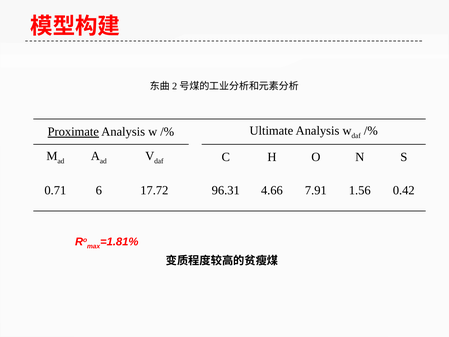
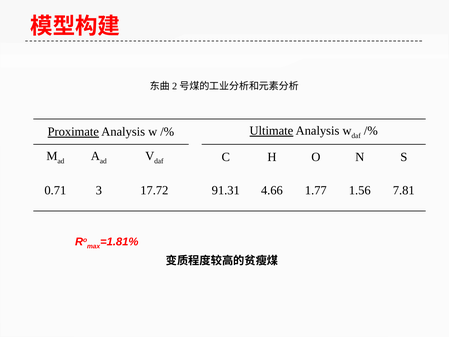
Ultimate underline: none -> present (271, 131)
6: 6 -> 3 (99, 190)
96.31: 96.31 -> 91.31 (226, 190)
7.91: 7.91 -> 1.77 (316, 190)
0.42: 0.42 -> 7.81 (404, 190)
